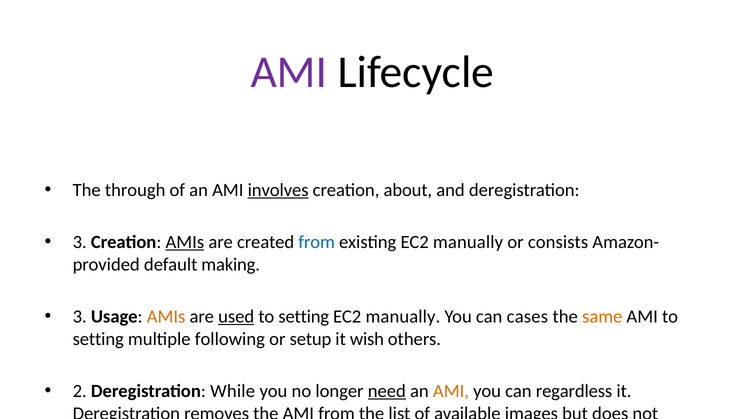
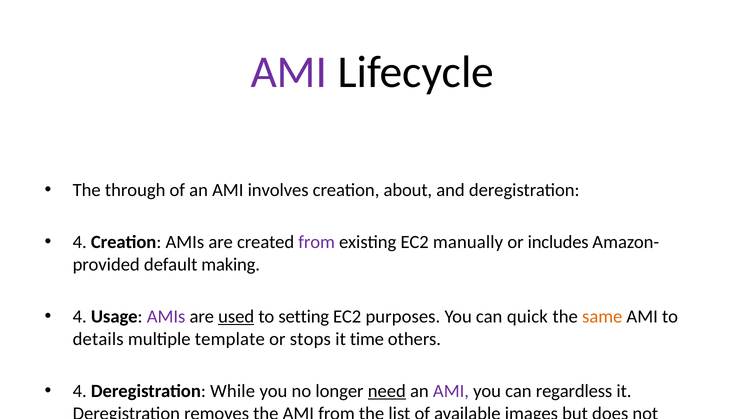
involves underline: present -> none (278, 190)
3: 3 -> 4 (80, 242)
AMIs underline: present -> none (185, 242)
from colour: blue -> purple (317, 242)
consists: consists -> includes (558, 242)
3: 3 -> 4 (80, 317)
AMIs colour: orange -> purple (166, 317)
manually: manually -> purposes (403, 317)
cases: cases -> quick (527, 317)
setting: setting -> details (98, 339)
following: following -> template (230, 339)
setup: setup -> stops (310, 339)
wish: wish -> time (367, 339)
2: 2 -> 4 (80, 391)
AMI colour: orange -> purple (451, 391)
